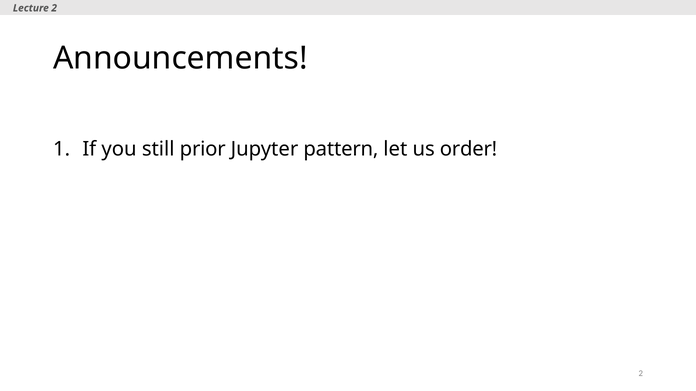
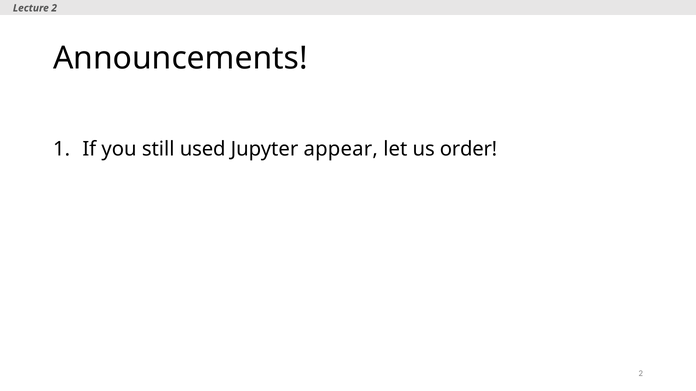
prior: prior -> used (203, 149)
pattern: pattern -> appear (341, 149)
